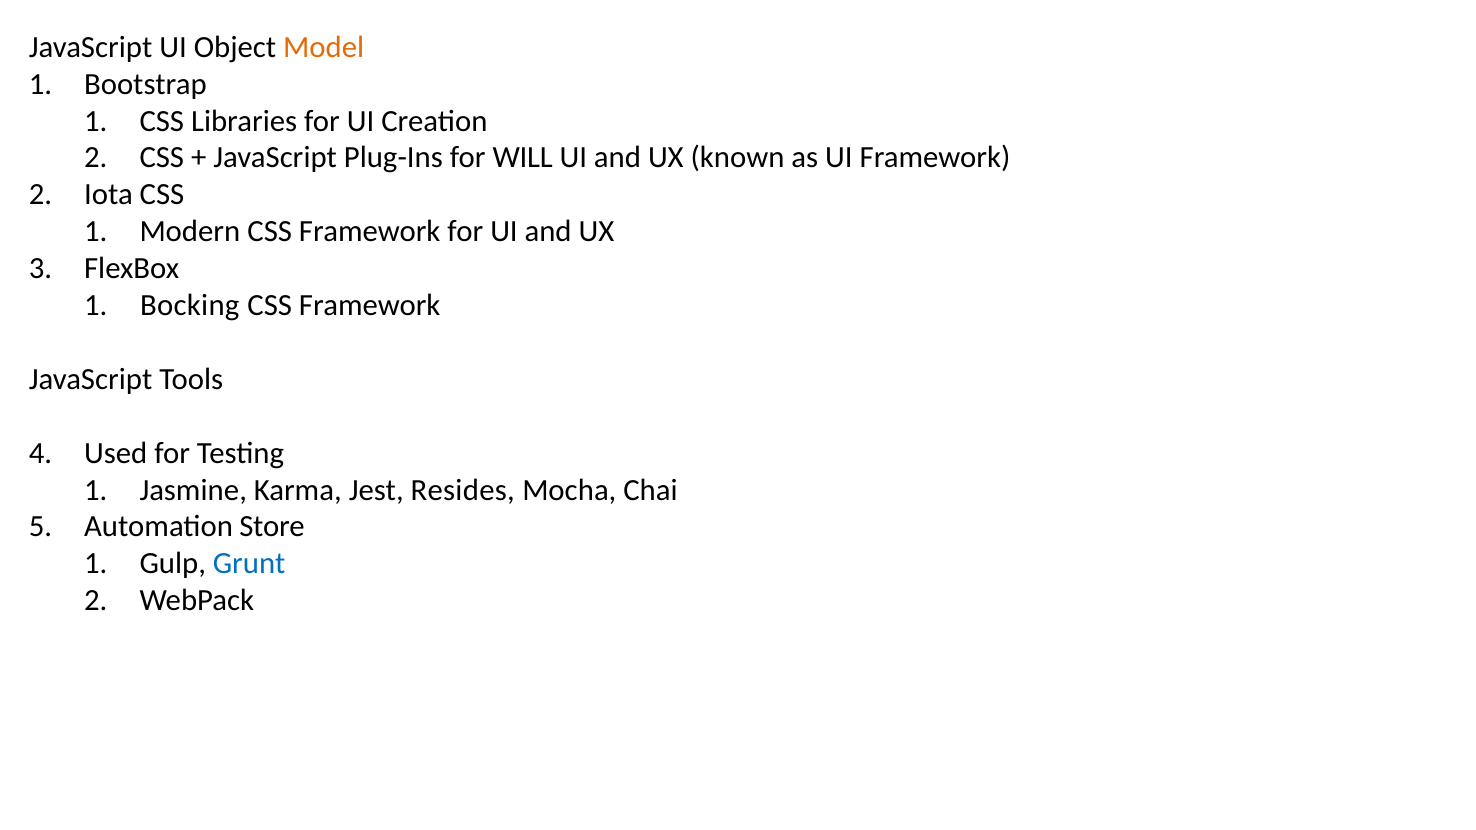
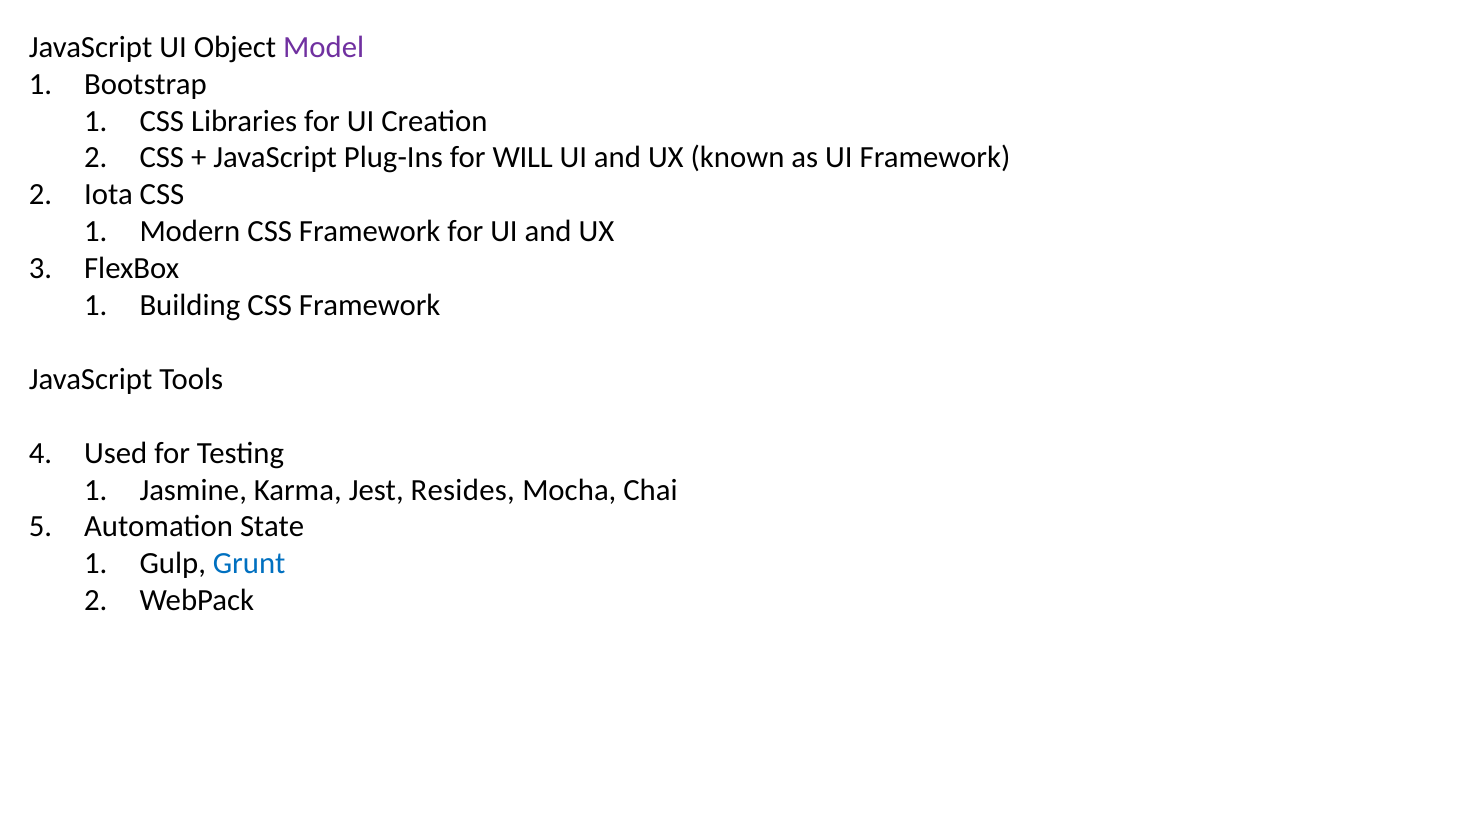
Model colour: orange -> purple (324, 47)
Bocking: Bocking -> Building (190, 306)
Store: Store -> State (272, 527)
